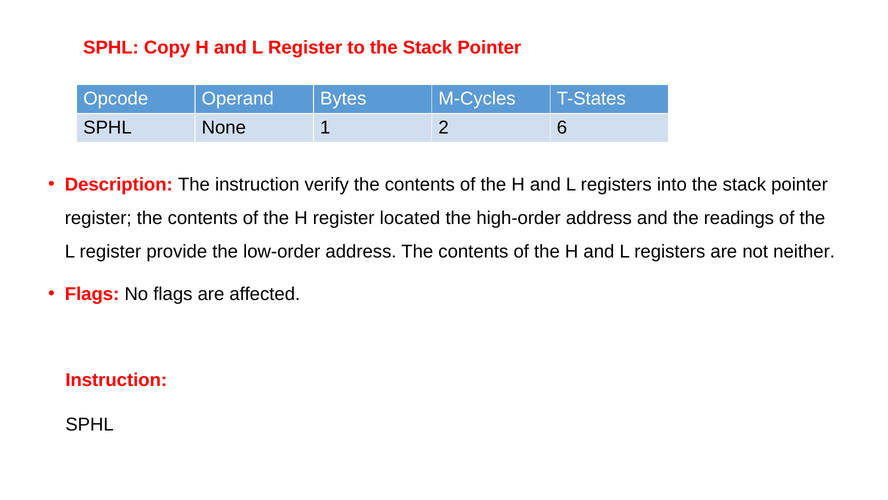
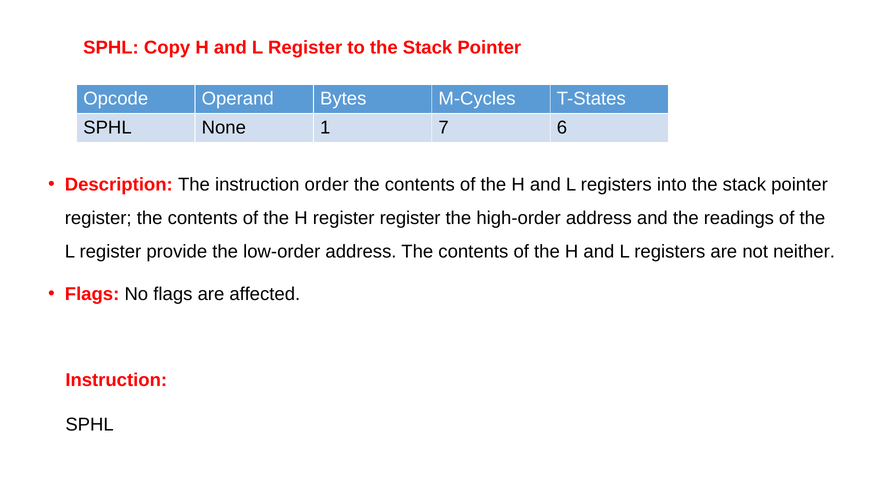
2: 2 -> 7 (444, 127)
verify: verify -> order (327, 185)
register located: located -> register (410, 218)
